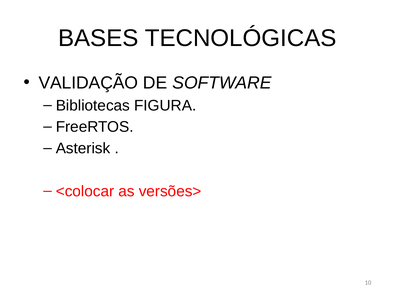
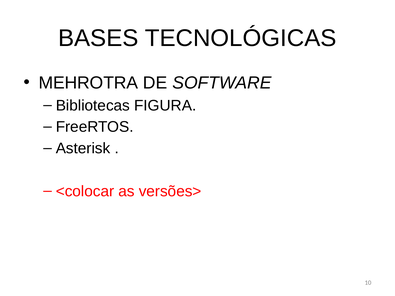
VALIDAÇÃO: VALIDAÇÃO -> MEHROTRA (88, 83)
